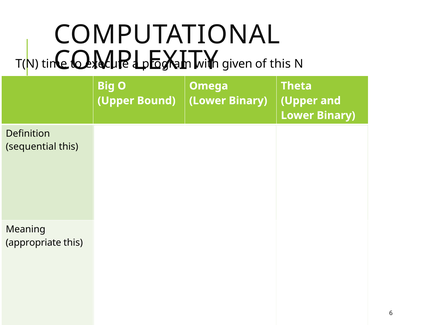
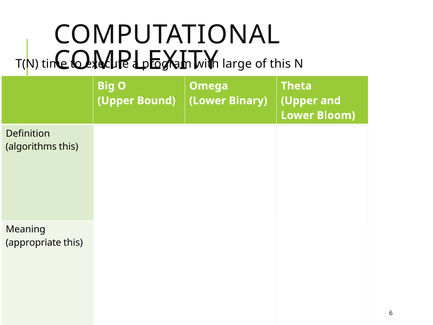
given: given -> large (237, 64)
Binary: Binary -> Bloom (336, 115)
sequential: sequential -> algorithms (31, 147)
